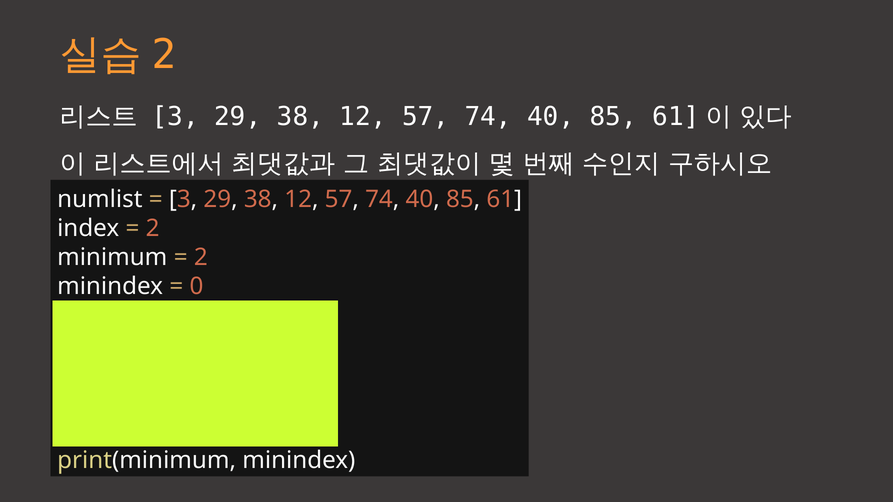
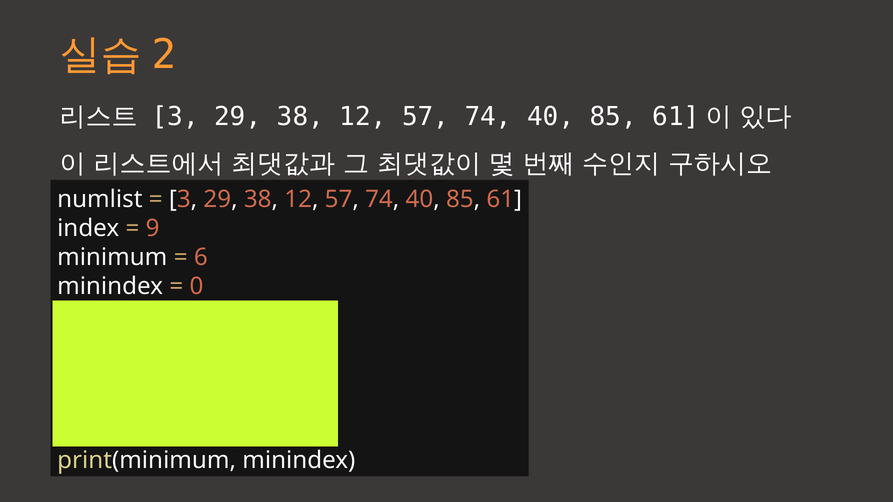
2: 2 -> 9 (153, 228)
2: 2 -> 6 (201, 257)
